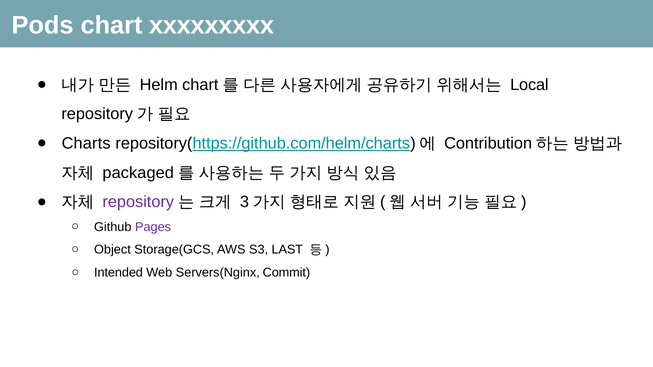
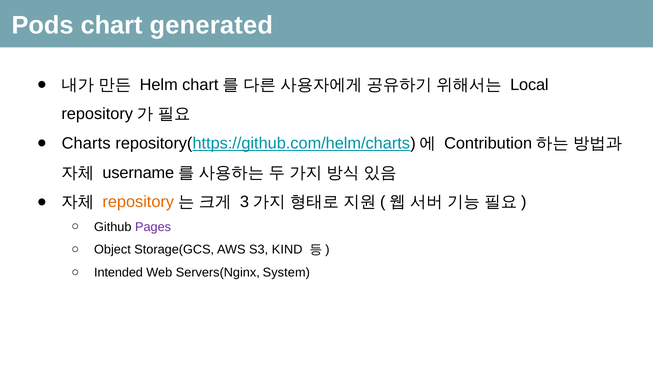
xxxxxxxxx: xxxxxxxxx -> generated (211, 25)
packaged: packaged -> username (138, 173)
repository colour: purple -> orange (138, 202)
LAST: LAST -> KIND (287, 250)
Commit: Commit -> System (286, 273)
